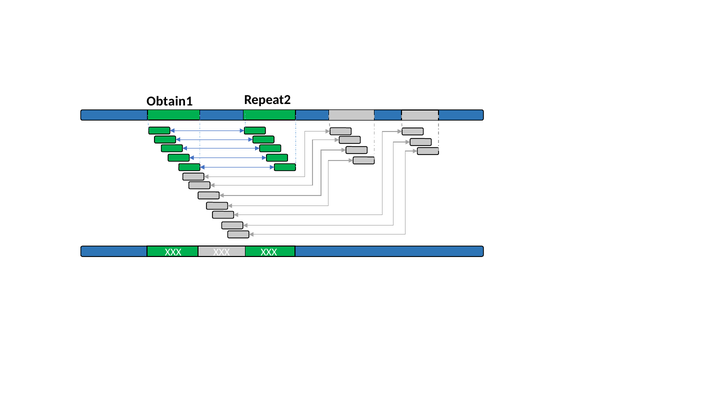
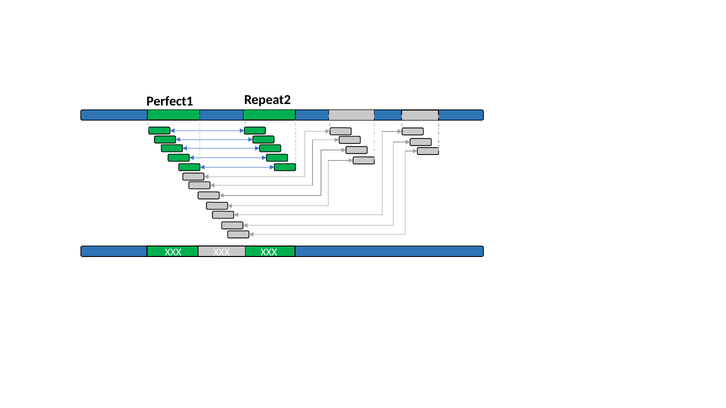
Obtain1: Obtain1 -> Perfect1 (170, 101)
